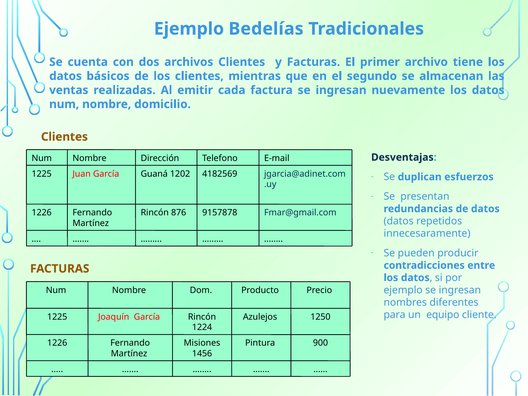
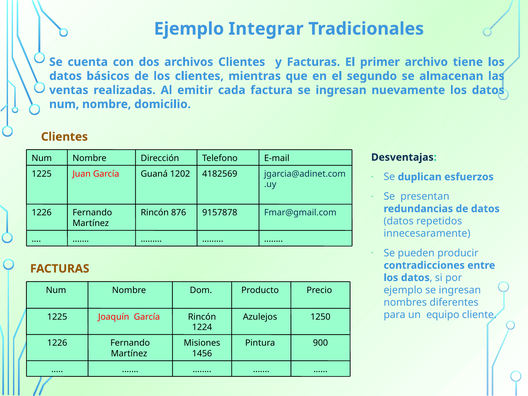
Bedelías: Bedelías -> Integrar (266, 29)
